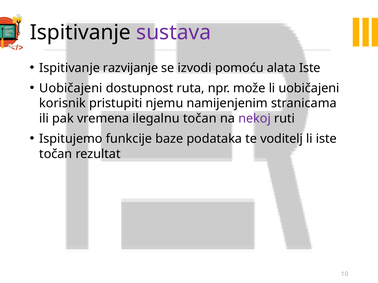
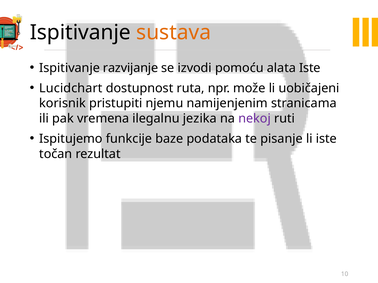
sustava colour: purple -> orange (174, 32)
Uobičajeni: Uobičajeni -> Lucidchart (71, 88)
ilegalnu točan: točan -> jezika (200, 119)
voditelj: voditelj -> pisanje (282, 139)
